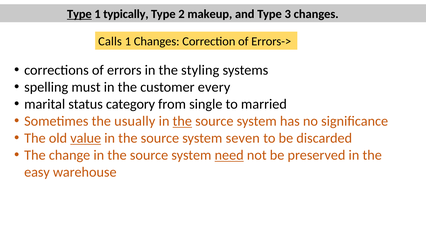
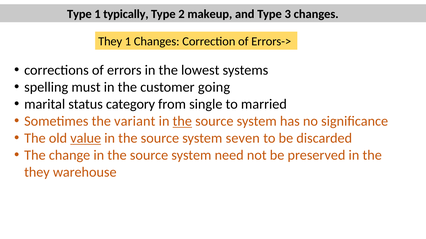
Type underline: present -> none (79, 14)
Calls: Calls -> They (110, 42)
styling: styling -> lowest (200, 70)
every: every -> going (214, 87)
usually: usually -> variant (135, 122)
need underline: present -> none (229, 156)
easy: easy -> they (37, 173)
